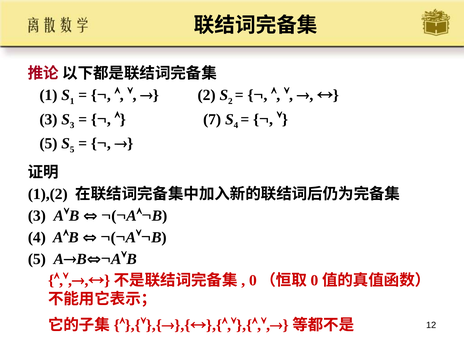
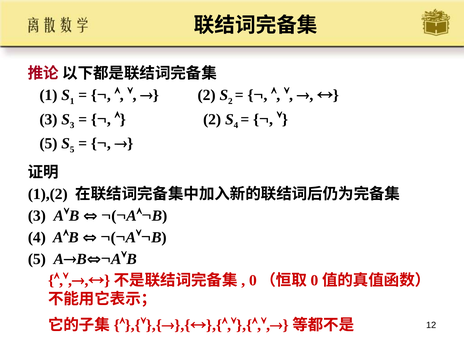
7: 7 -> 2 (212, 119)
